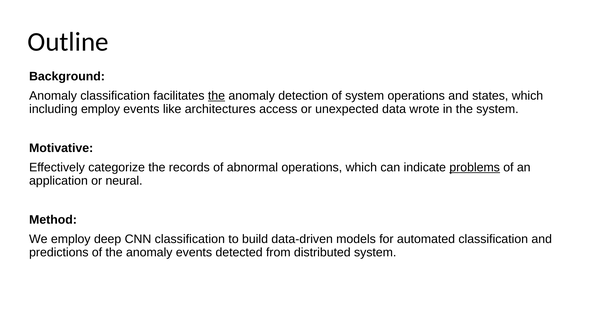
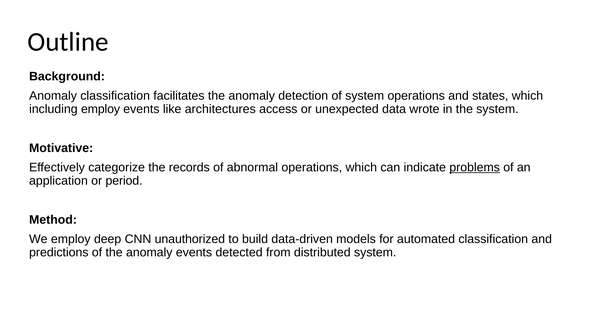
the underline: present -> none (216, 96)
neural: neural -> period (124, 180)
CNN classification: classification -> unauthorized (190, 239)
